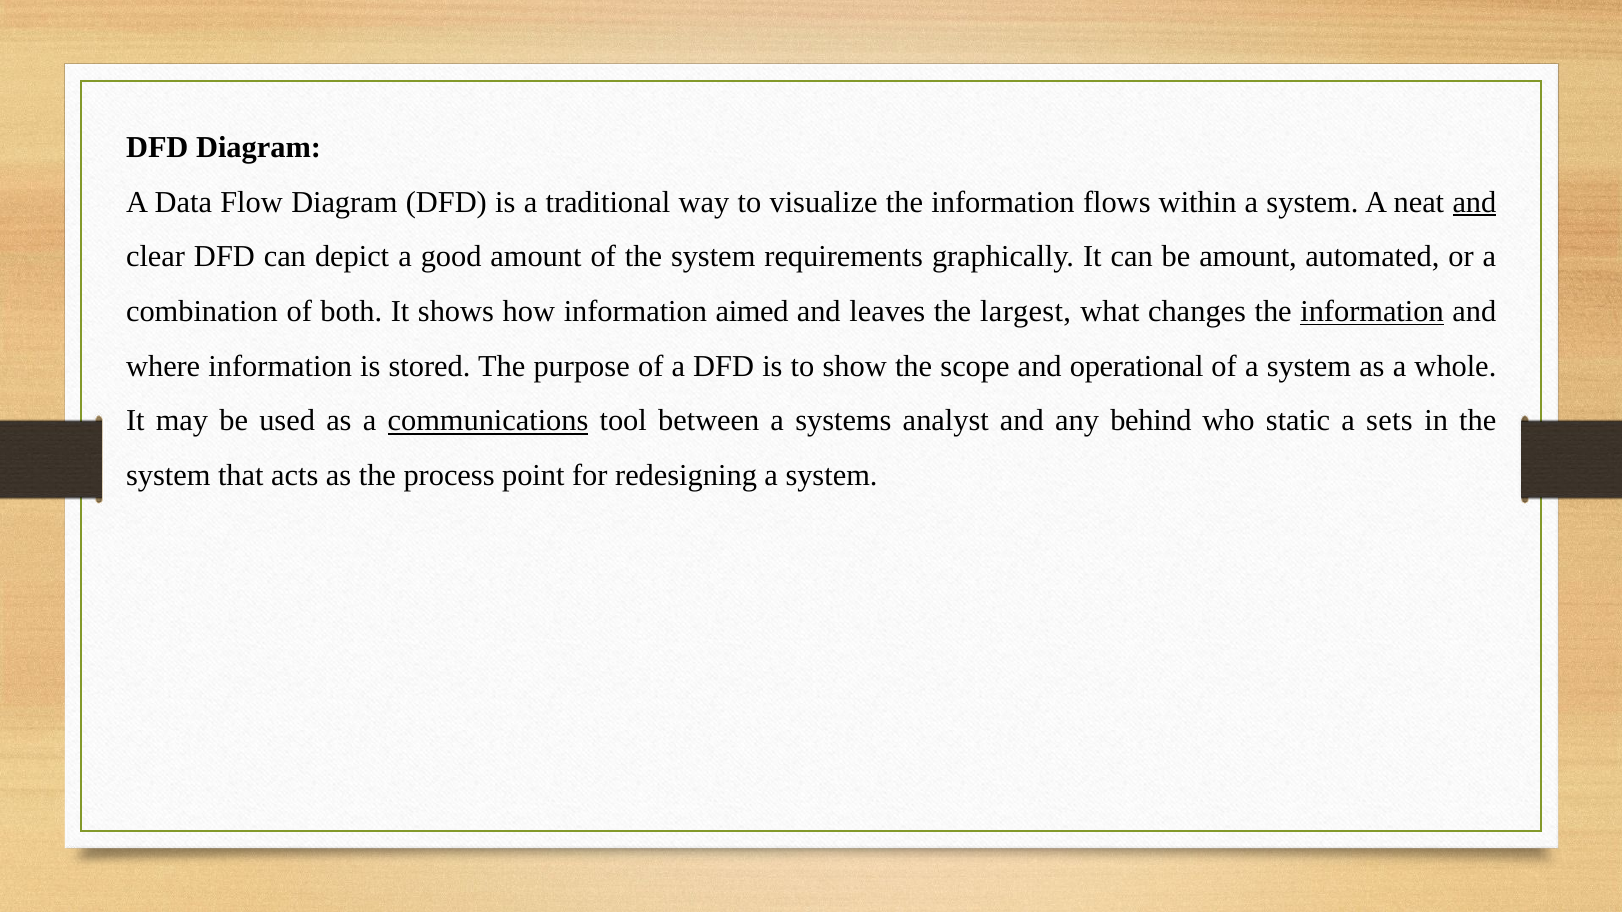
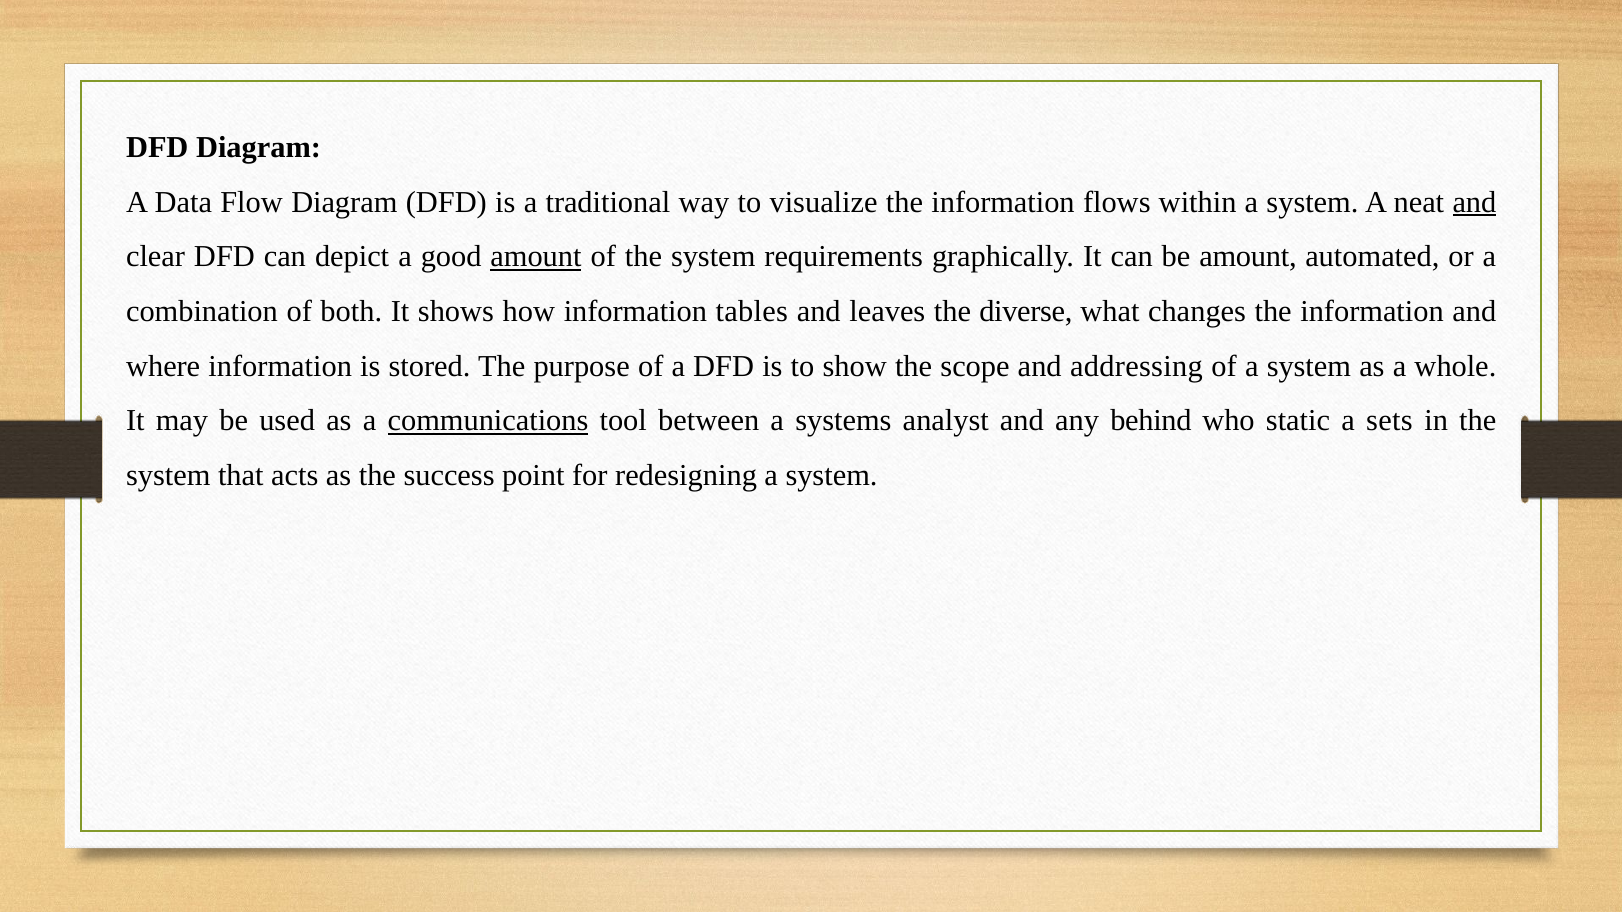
amount underline: none -> present (536, 257)
aimed: aimed -> tables (752, 312)
largest: largest -> diverse (1026, 312)
information underline: present -> none (1372, 312)
operational: operational -> addressing (1136, 366)
process: process -> success (449, 476)
